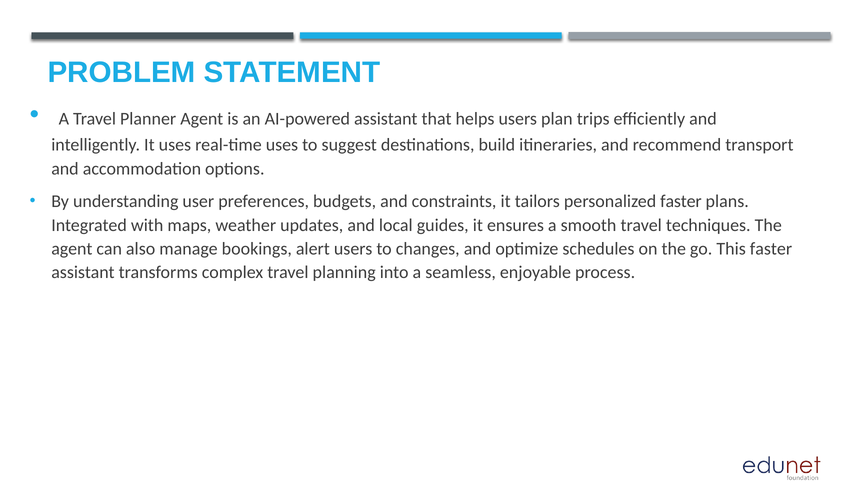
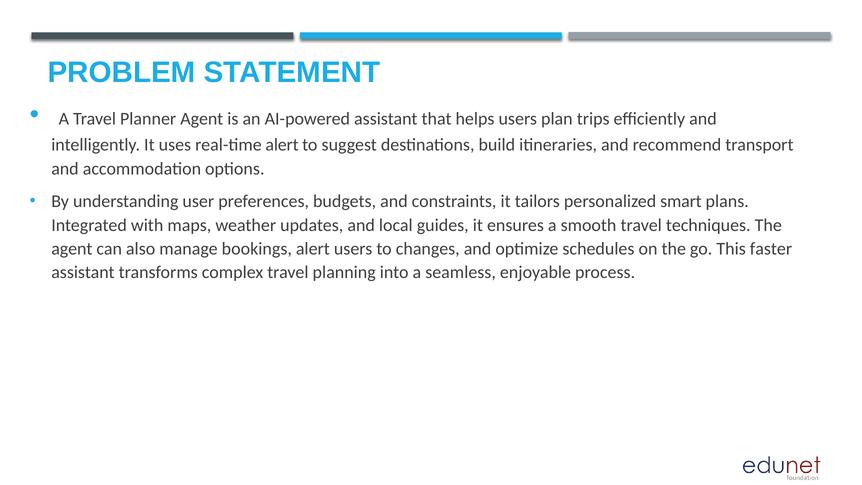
real-time uses: uses -> alert (282, 145)
personalized faster: faster -> smart (681, 201)
